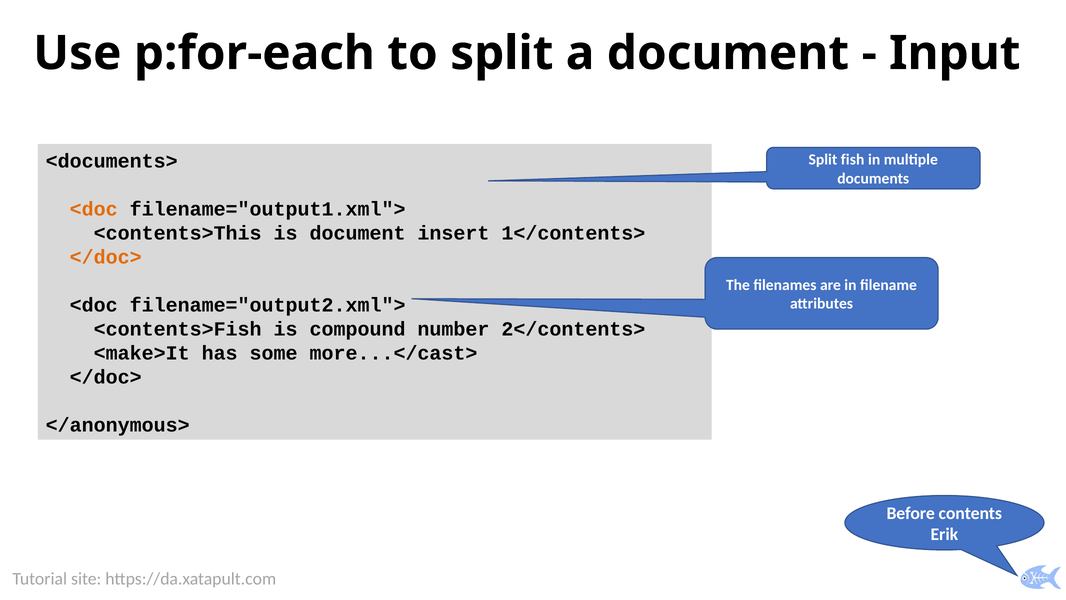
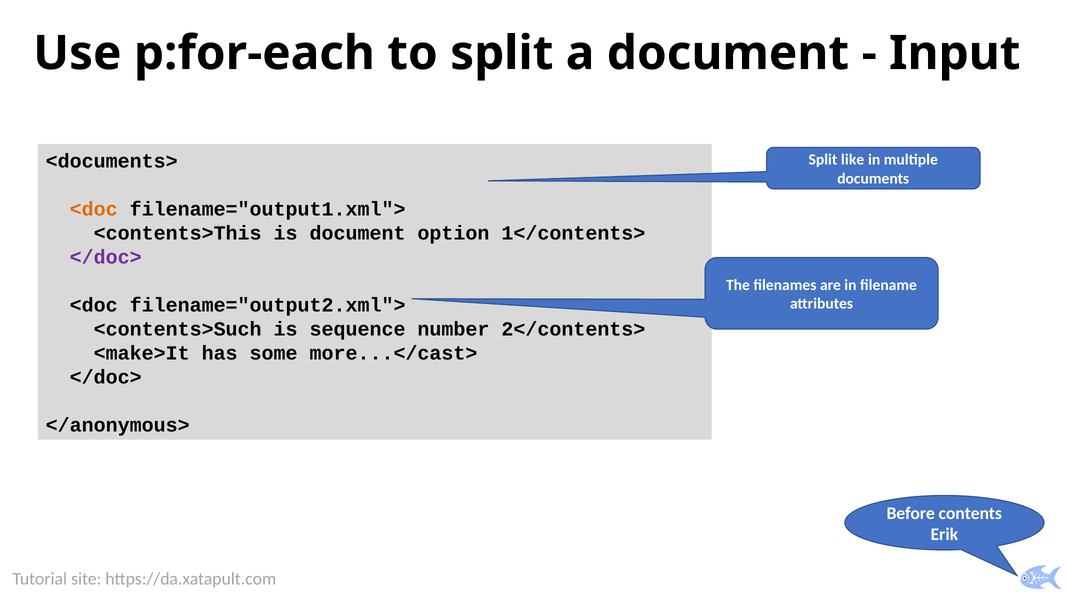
fish: fish -> like (853, 160)
insert: insert -> option (453, 233)
</doc> colour: orange -> purple (106, 257)
<contents>Fish: <contents>Fish -> <contents>Such (178, 329)
compound: compound -> sequence (358, 329)
